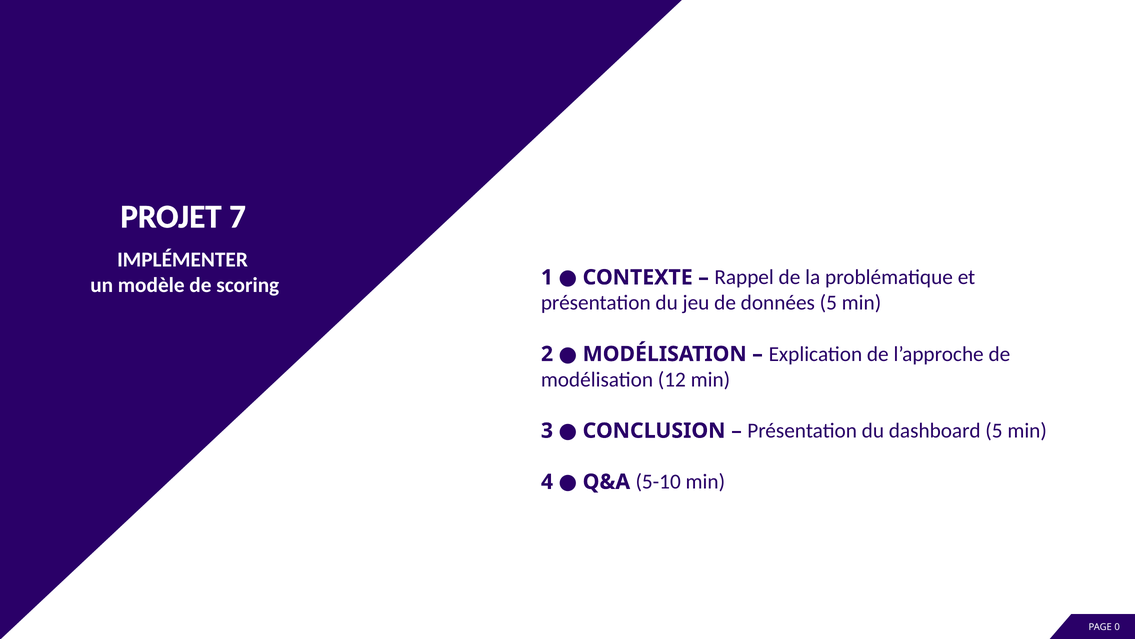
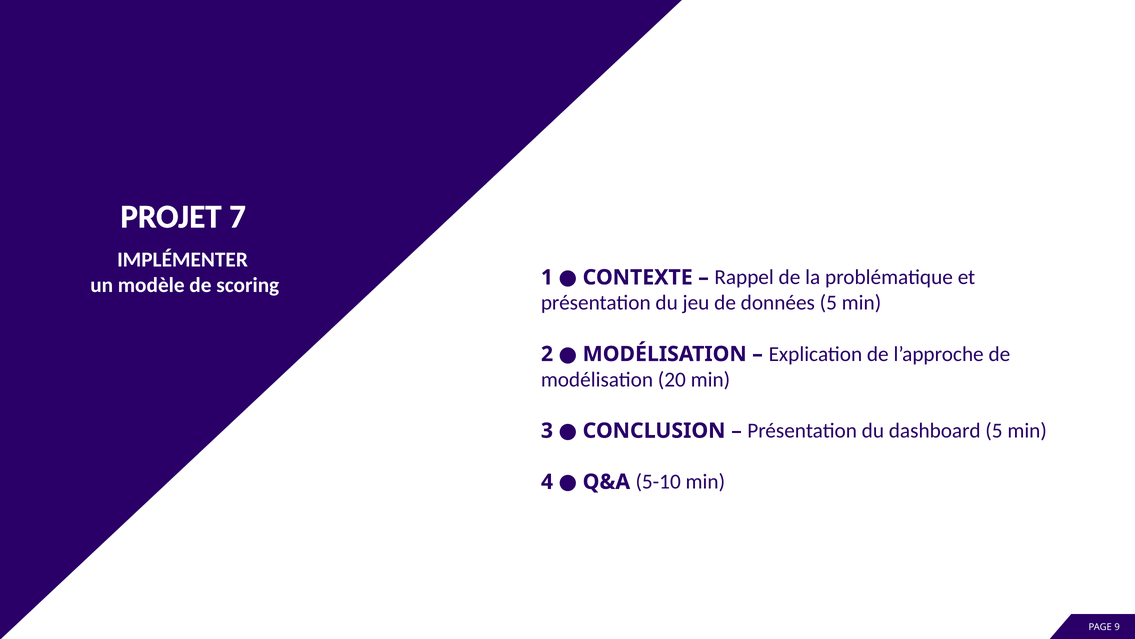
12: 12 -> 20 (672, 379)
0: 0 -> 9 (1117, 627)
